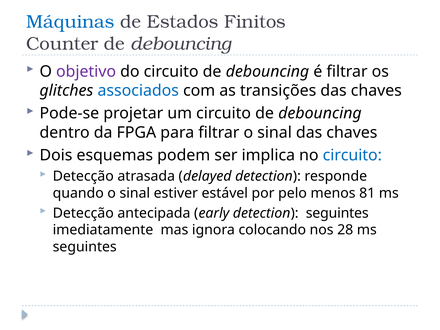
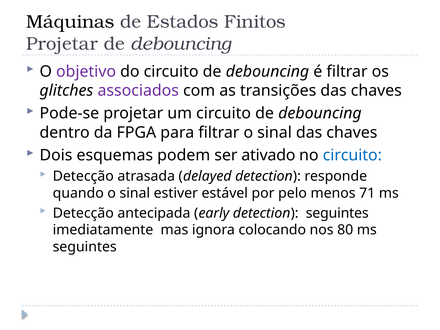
Máquinas colour: blue -> black (70, 22)
Counter: Counter -> Projetar (62, 44)
associados colour: blue -> purple (138, 91)
implica: implica -> ativado (268, 155)
81: 81 -> 71 (367, 193)
28: 28 -> 80 (345, 230)
